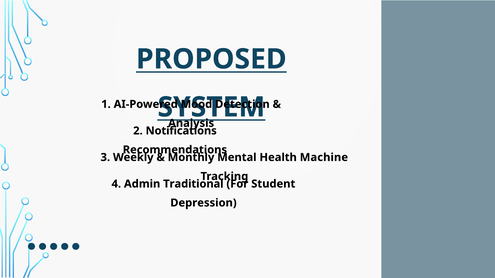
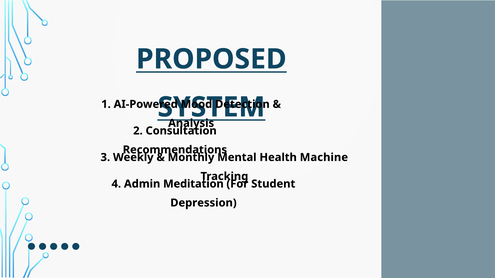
Notifications: Notifications -> Consultation (181, 131)
Traditional: Traditional -> Meditation (193, 184)
